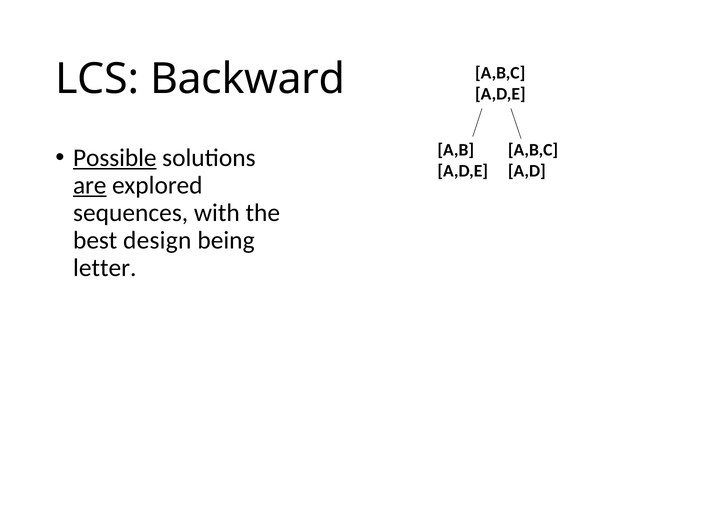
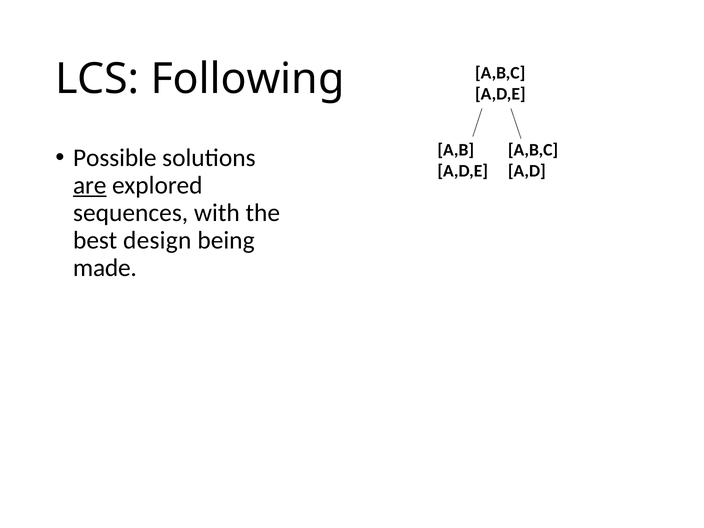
Backward: Backward -> Following (248, 79)
Possible underline: present -> none (115, 158)
letter: letter -> made (105, 268)
